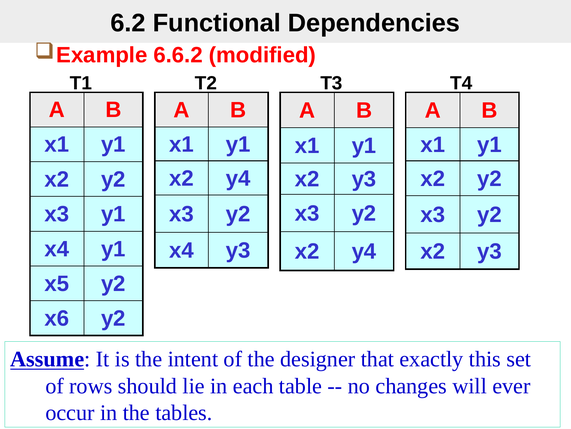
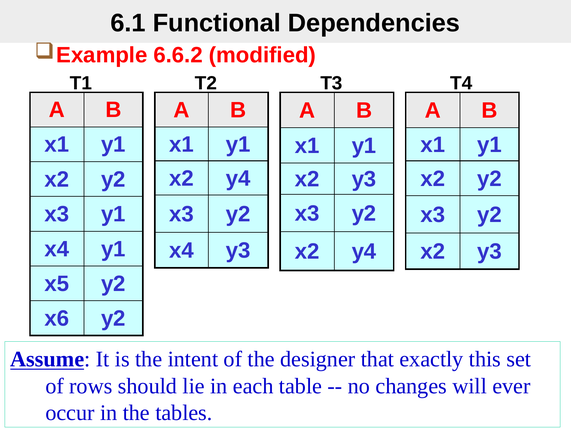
6.2: 6.2 -> 6.1 (128, 23)
